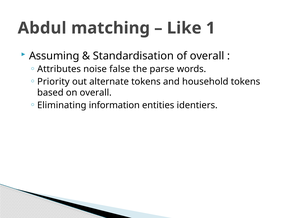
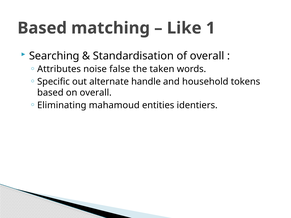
Abdul: Abdul -> Based (42, 28)
Assuming: Assuming -> Searching (54, 56)
parse: parse -> taken (162, 69)
Priority: Priority -> Specific (53, 82)
alternate tokens: tokens -> handle (146, 82)
information: information -> mahamoud (114, 105)
